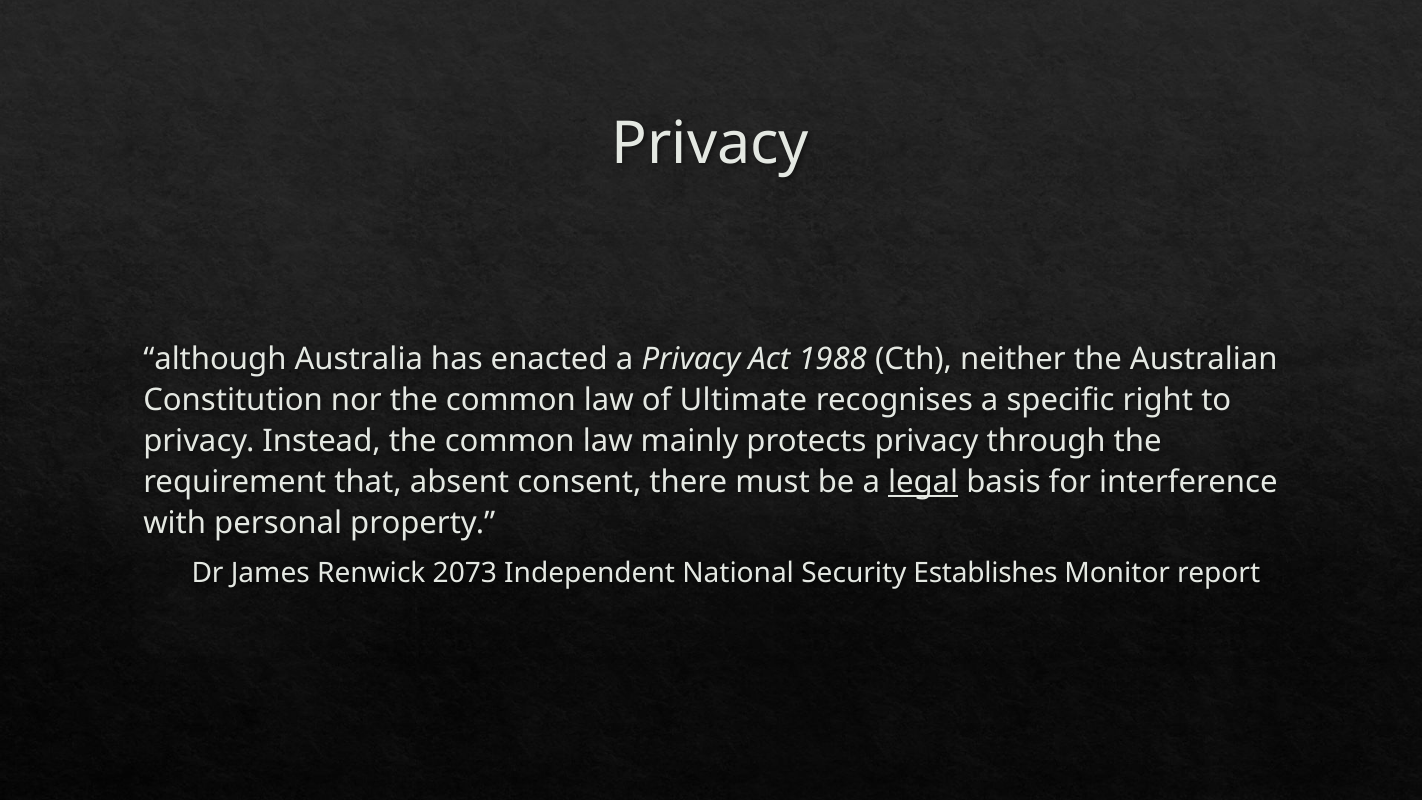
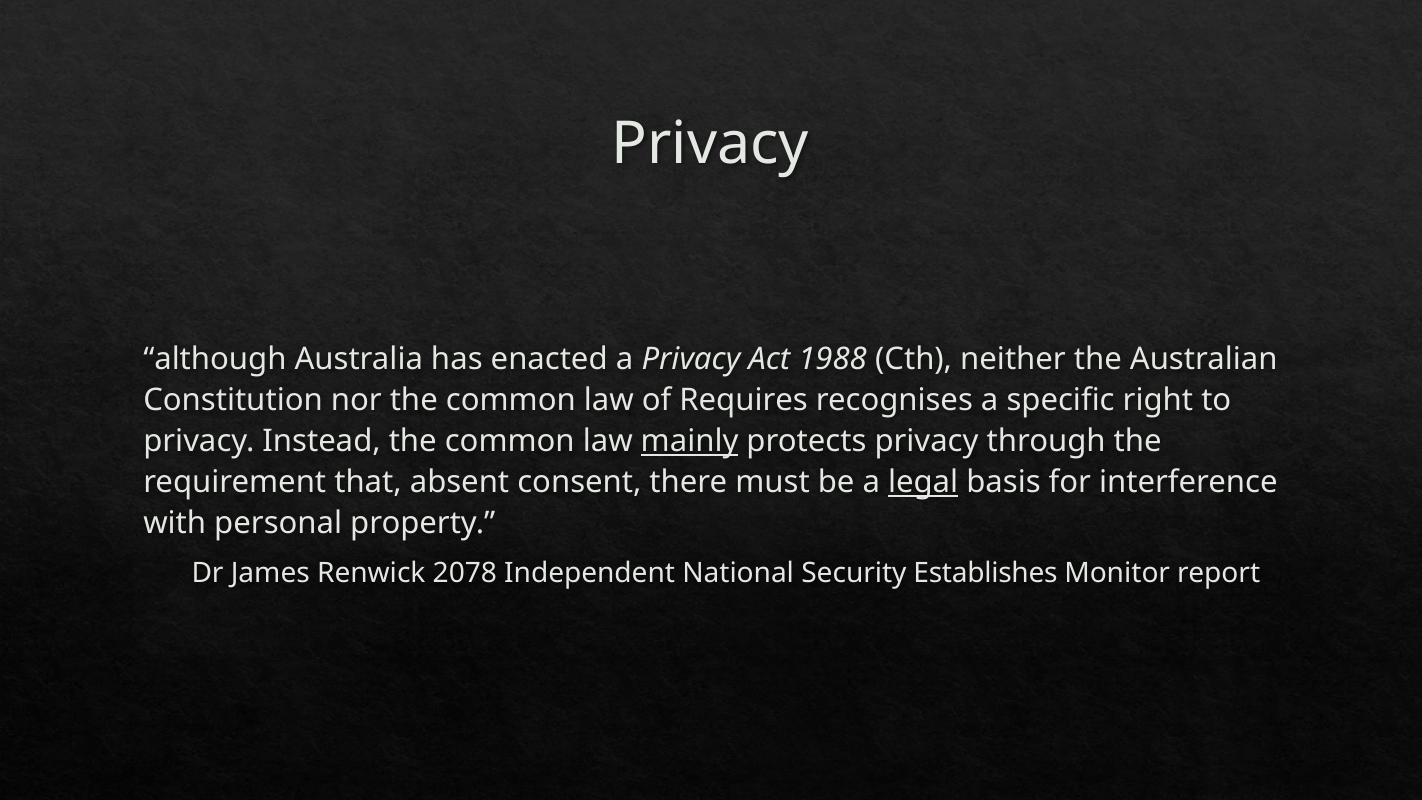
Ultimate: Ultimate -> Requires (744, 400)
mainly underline: none -> present (690, 441)
2073: 2073 -> 2078 (465, 573)
